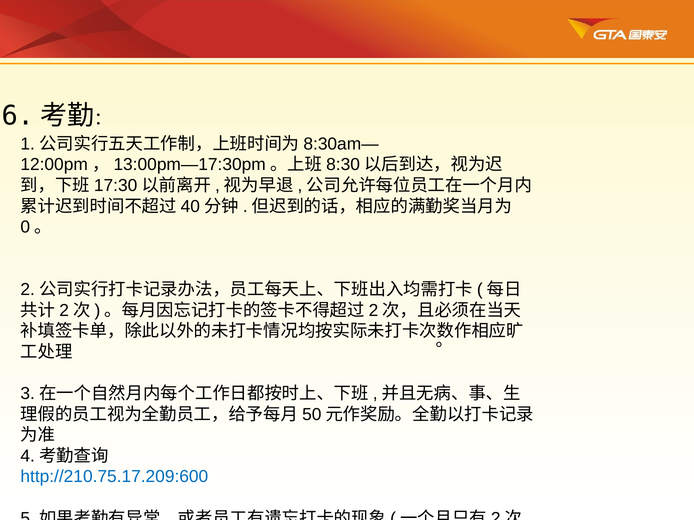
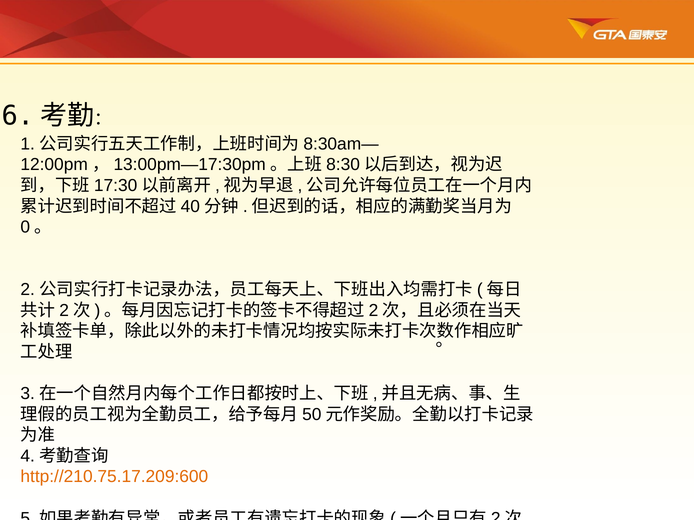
http://210.75.17.209:600 colour: blue -> orange (114, 477)
